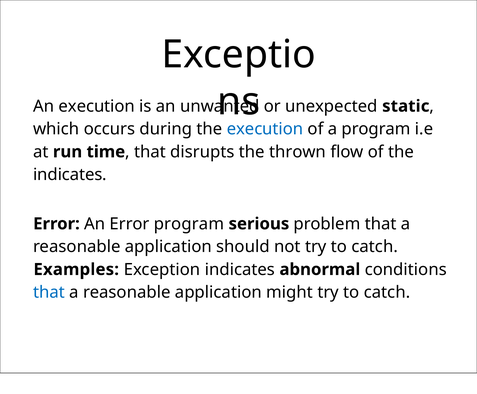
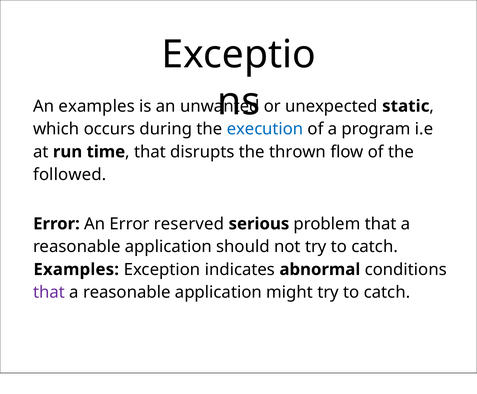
An execution: execution -> examples (97, 106)
indicates: indicates -> followed (70, 175)
Error program: program -> reserved (189, 224)
that colour: blue -> purple (49, 292)
